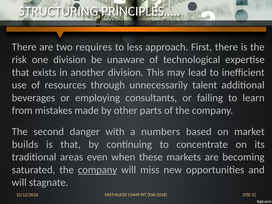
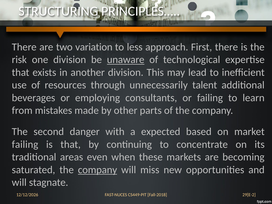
requires: requires -> variation (94, 47)
unaware underline: none -> present (126, 60)
numbers: numbers -> expected (161, 132)
builds: builds -> failing (25, 144)
